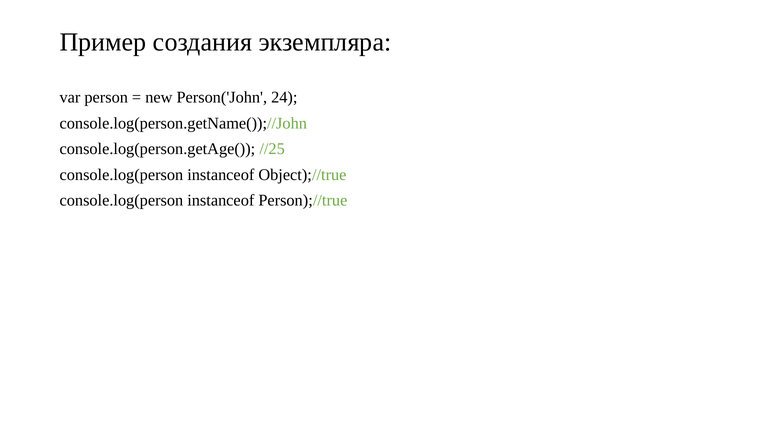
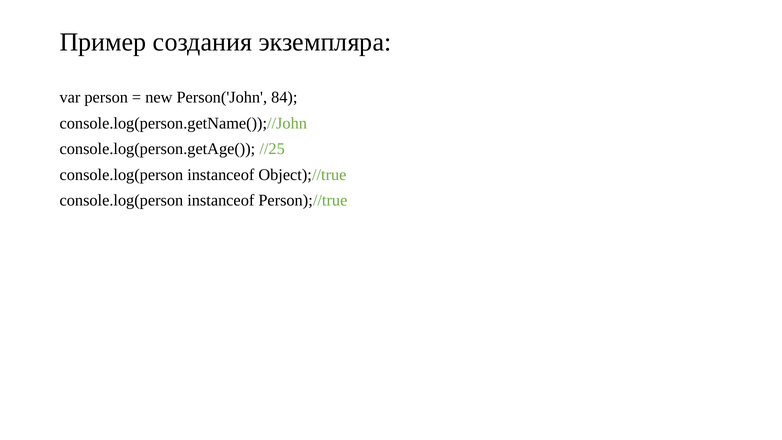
24: 24 -> 84 (284, 97)
